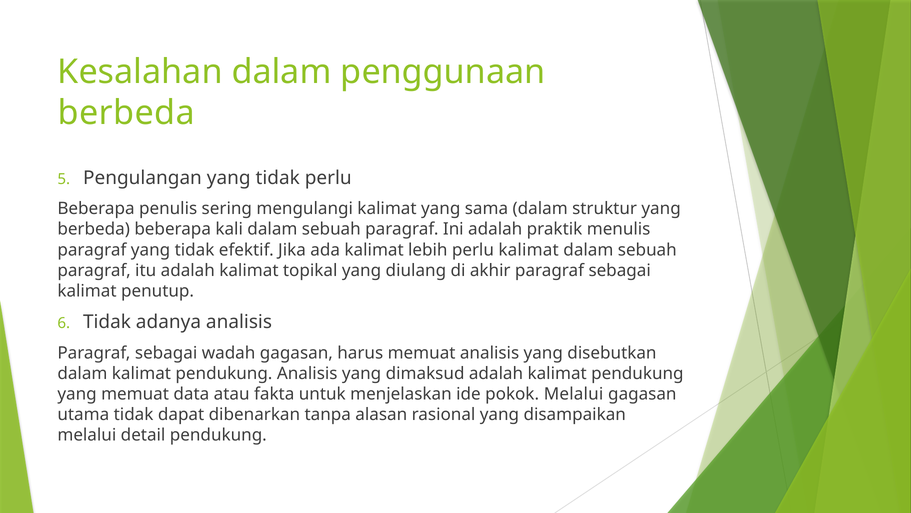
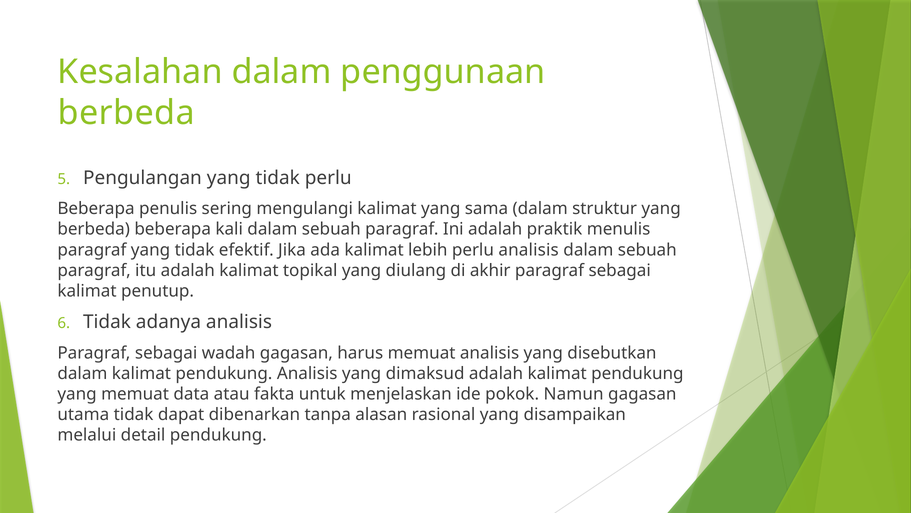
perlu kalimat: kalimat -> analisis (529, 250)
pokok Melalui: Melalui -> Namun (574, 394)
